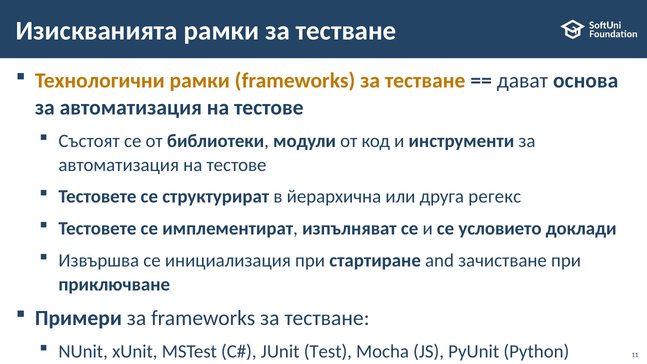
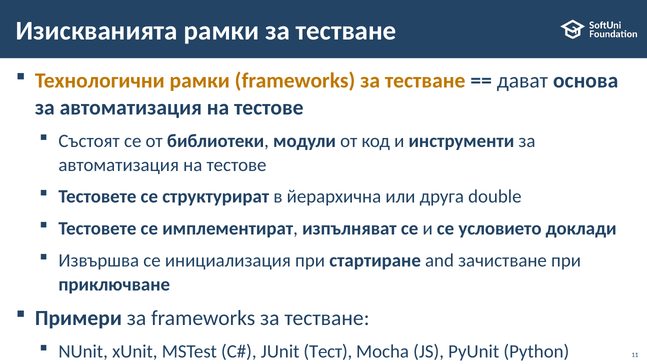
регекс: регекс -> double (495, 197)
Test: Test -> Тест (328, 351)
